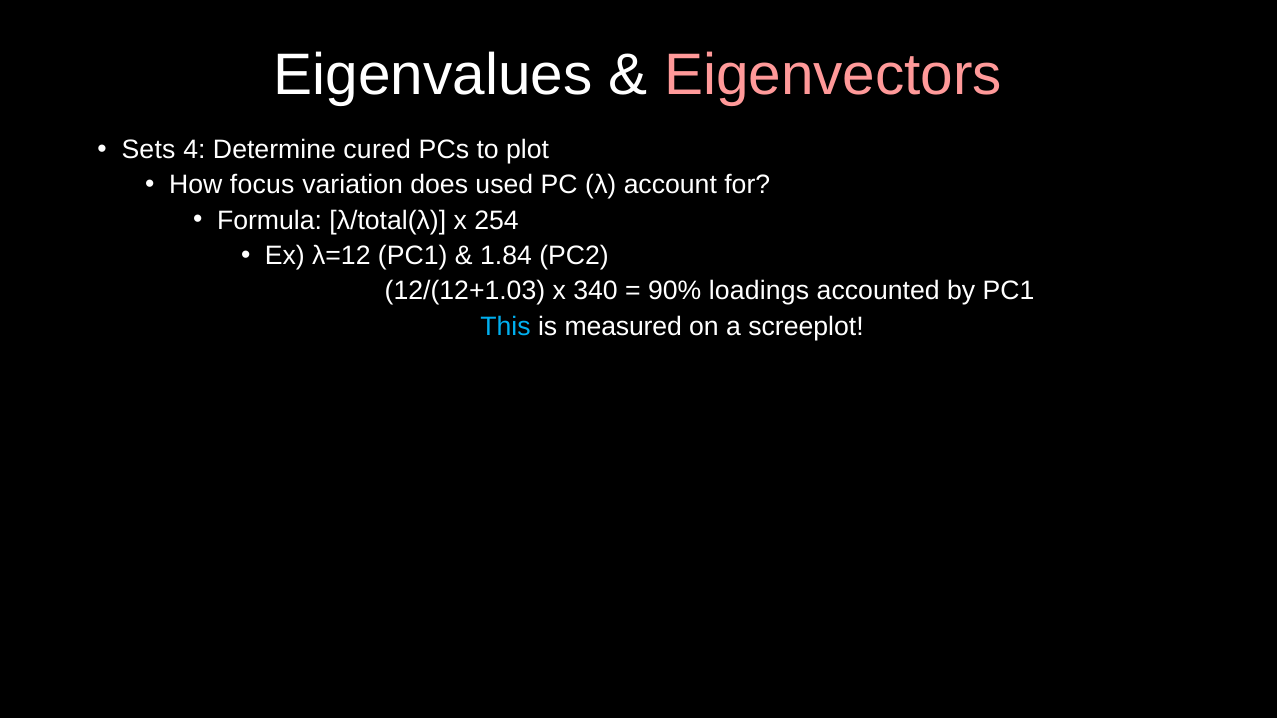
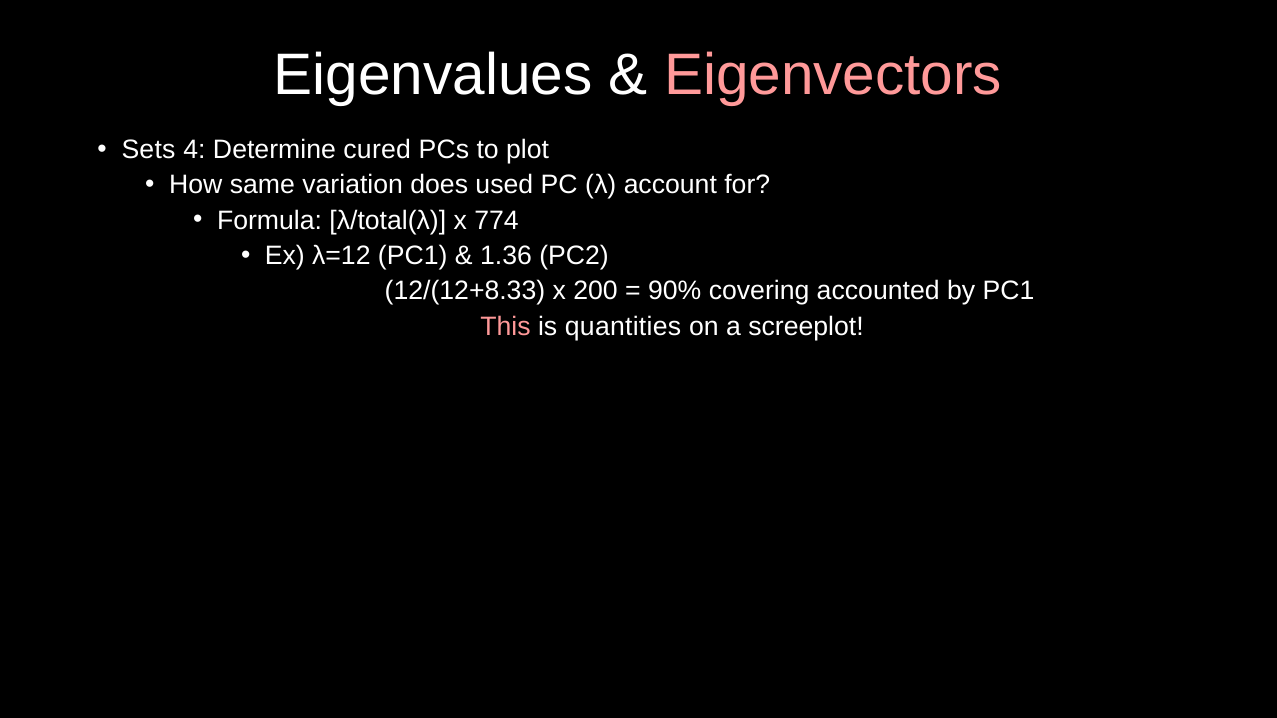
focus: focus -> same (262, 185)
254: 254 -> 774 (497, 220)
1.84: 1.84 -> 1.36 (506, 256)
12/(12+1.03: 12/(12+1.03 -> 12/(12+8.33 (465, 291)
340: 340 -> 200 (596, 291)
loadings: loadings -> covering (759, 291)
This colour: light blue -> pink (506, 326)
measured: measured -> quantities (623, 326)
